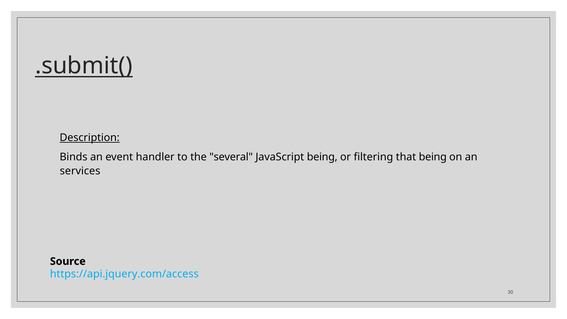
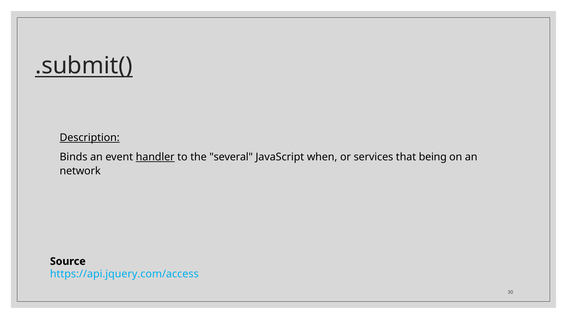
handler underline: none -> present (155, 157)
JavaScript being: being -> when (322, 157)
filtering: filtering -> services (373, 157)
services: services -> network (80, 171)
